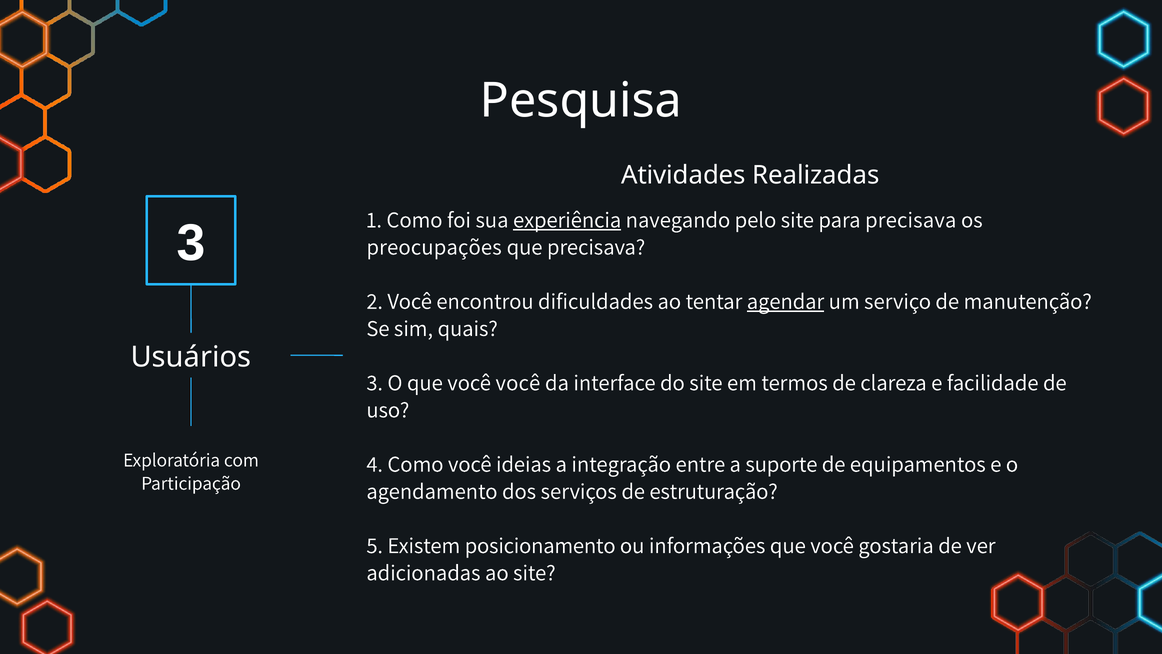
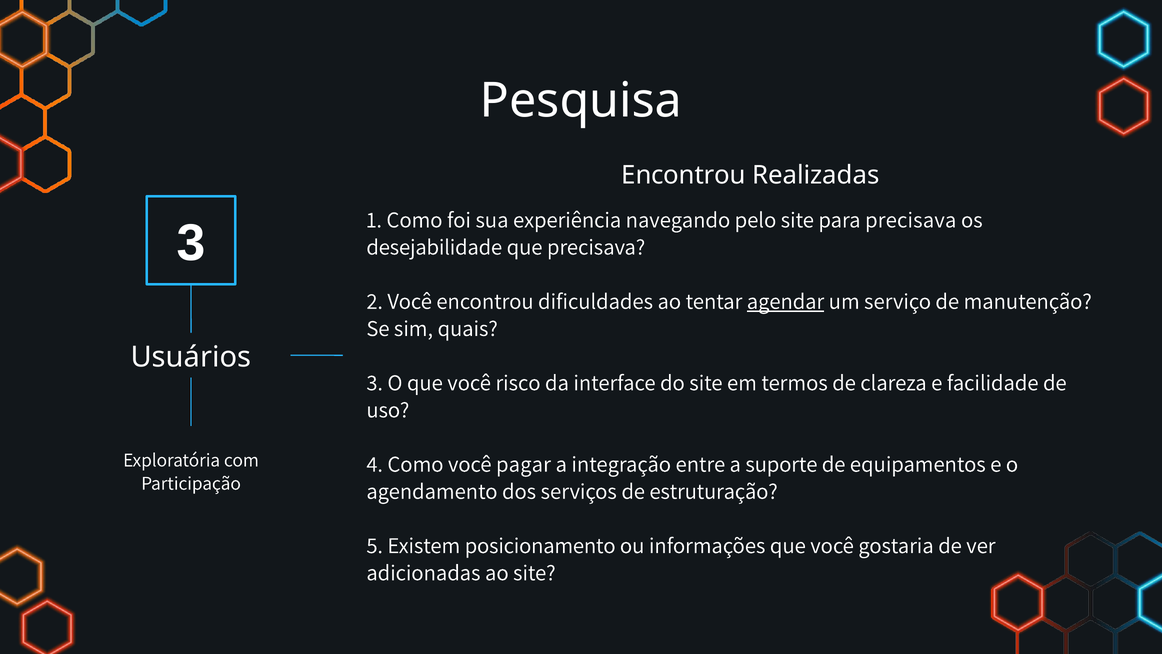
Atividades: Atividades -> Encontrou (683, 175)
experiência underline: present -> none (567, 220)
preocupações: preocupações -> desejabilidade (434, 247)
você você: você -> risco (518, 383)
ideias: ideias -> pagar (523, 464)
